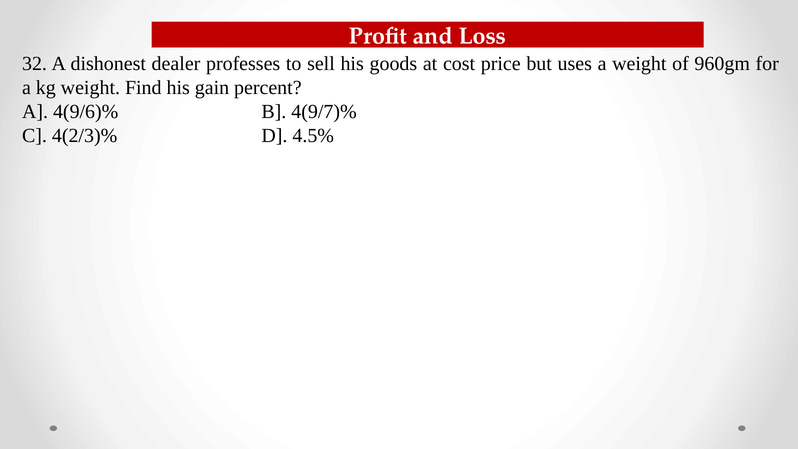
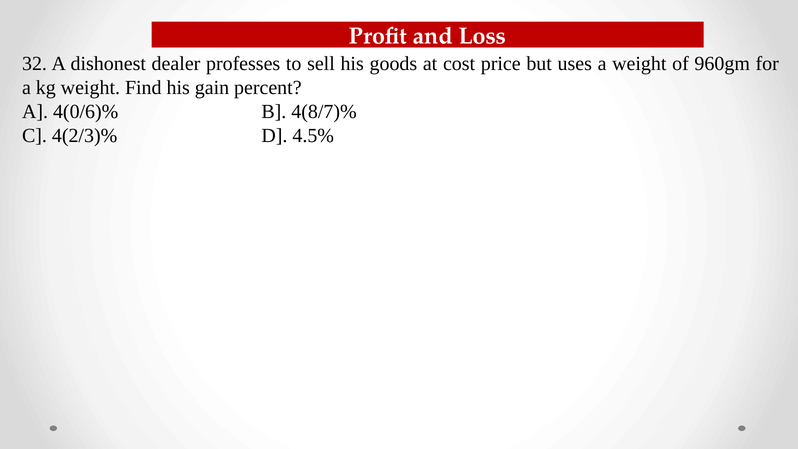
4(9/6)%: 4(9/6)% -> 4(0/6)% (86, 112)
4(9/7)%: 4(9/7)% -> 4(8/7)% (324, 112)
